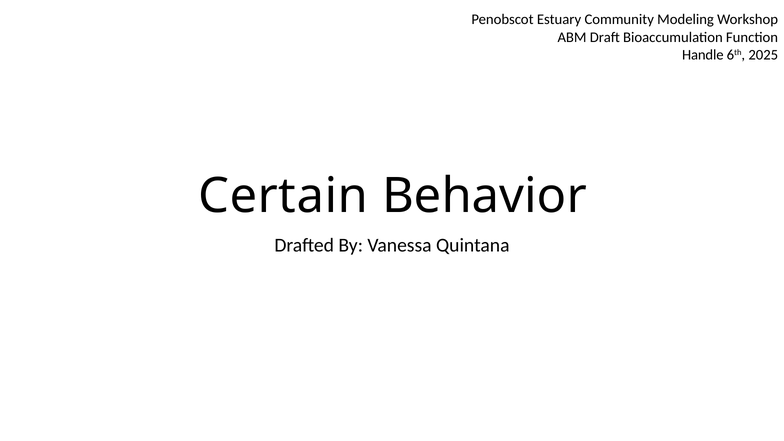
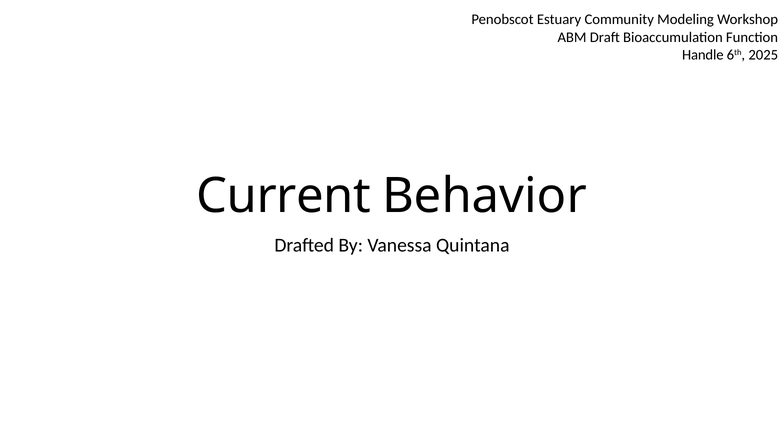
Certain: Certain -> Current (284, 196)
